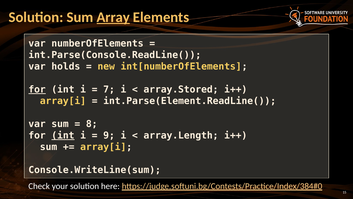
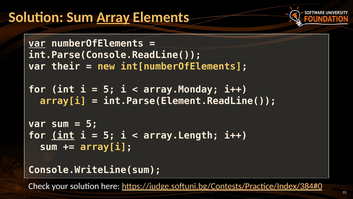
var underline: none -> present (37, 43)
holds: holds -> their (66, 66)
for underline: present -> none (37, 89)
7: 7 -> 5 (109, 89)
array.Stored: array.Stored -> array.Monday (181, 89)
8: 8 -> 5 (92, 124)
9: 9 -> 5 (109, 135)
